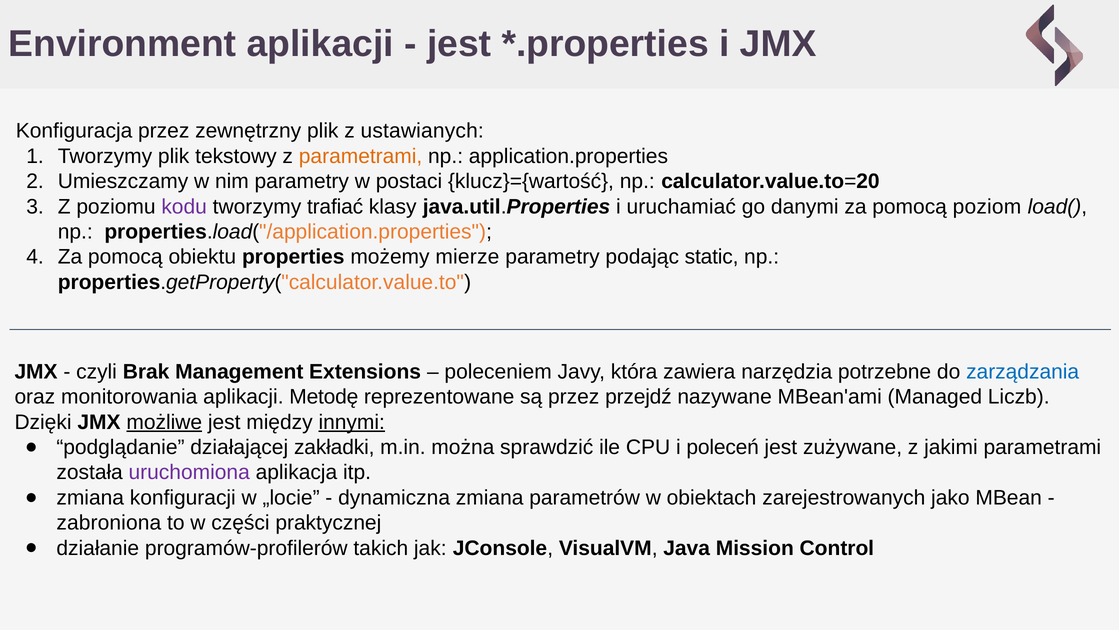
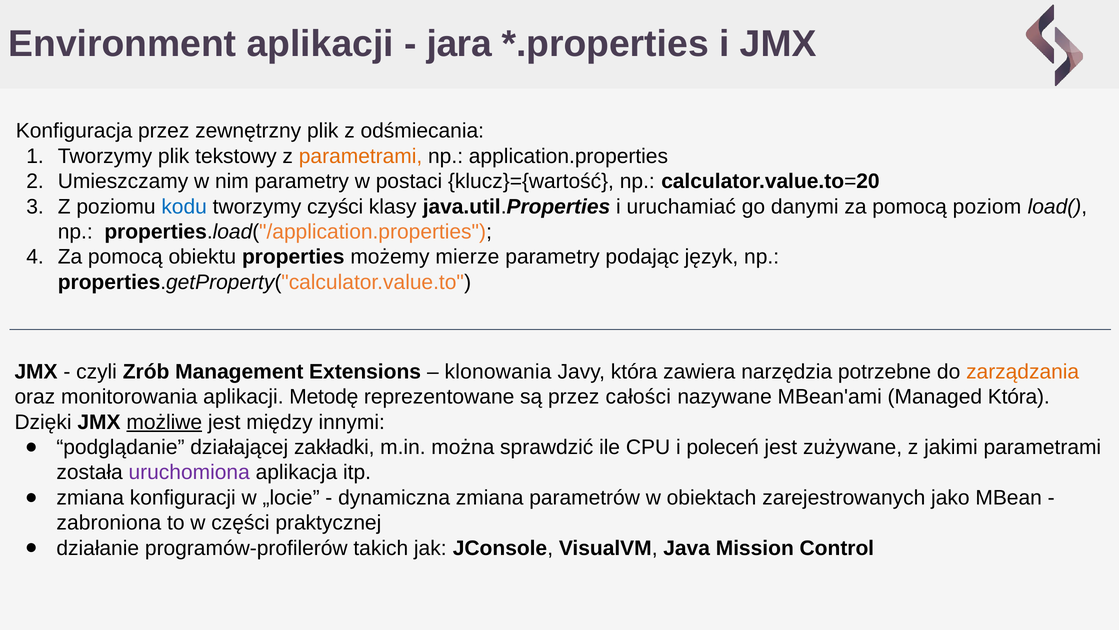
jest: jest -> jara (459, 44)
ustawianych: ustawianych -> odśmiecania (422, 131)
kodu colour: purple -> blue (184, 206)
trafiać: trafiać -> czyści (335, 206)
static: static -> język (712, 257)
Brak: Brak -> Zrób (146, 371)
poleceniem: poleceniem -> klonowania (498, 371)
zarządzania colour: blue -> orange (1023, 371)
przejdź: przejdź -> całości (638, 397)
Managed Liczb: Liczb -> Która (1019, 397)
innymi underline: present -> none (352, 422)
